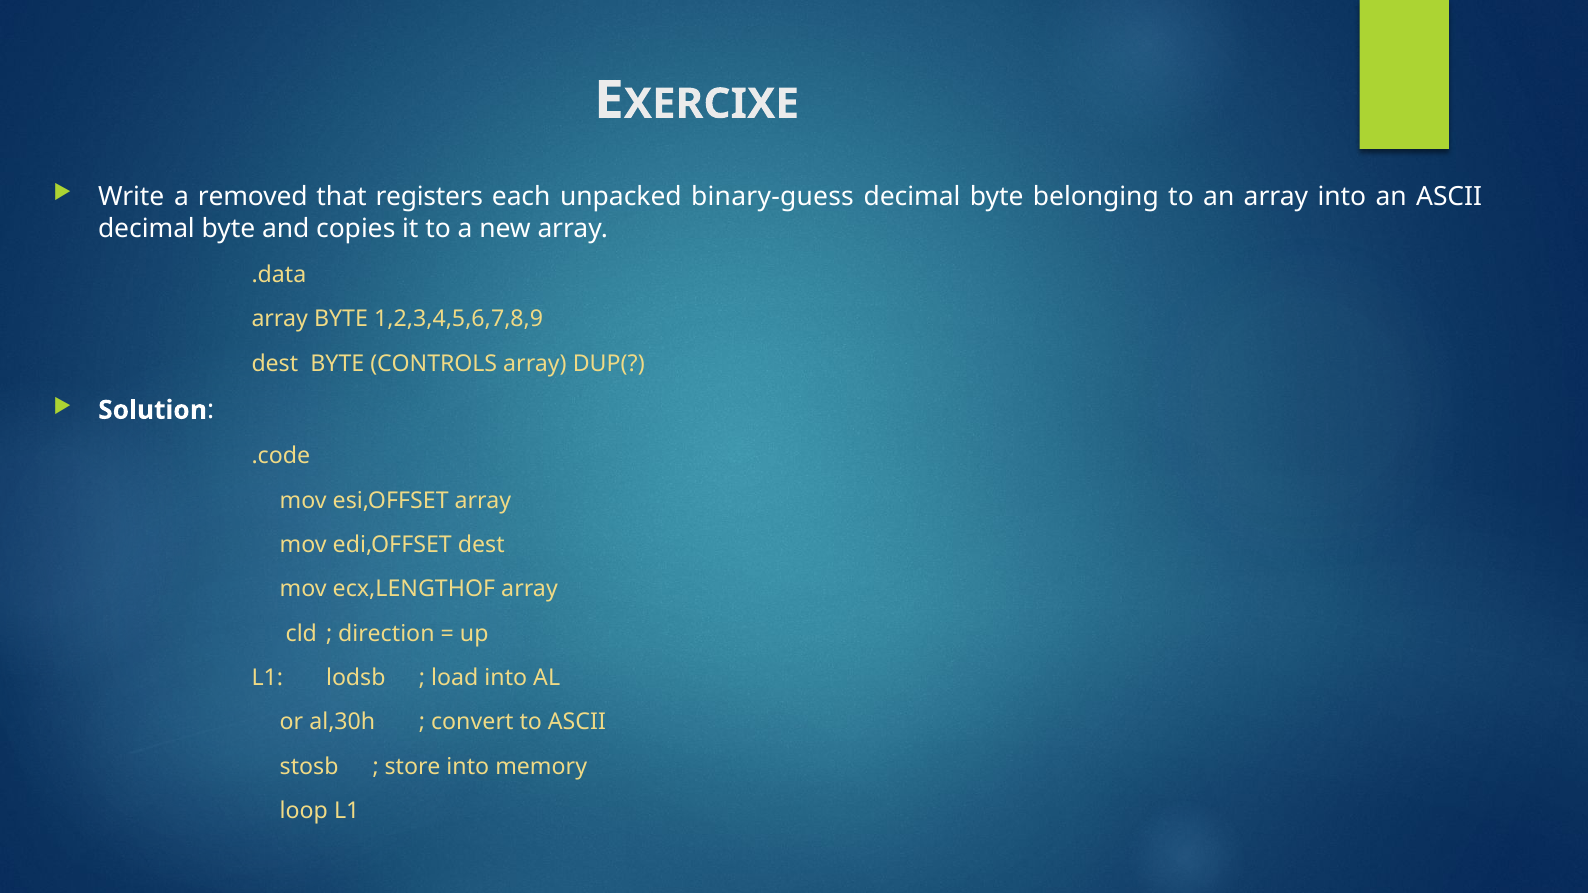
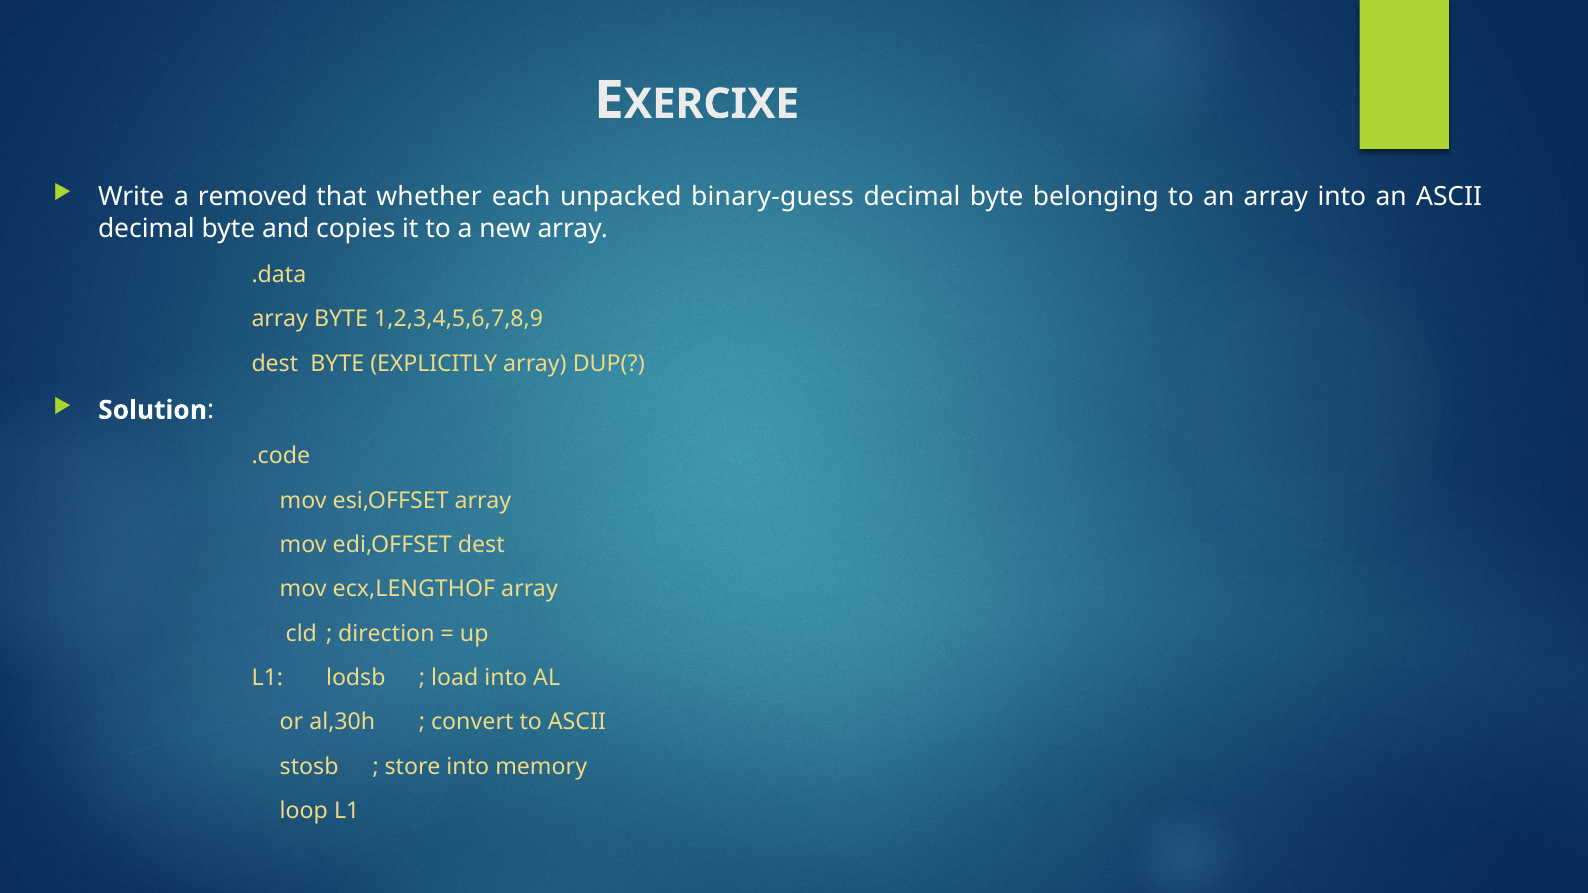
registers: registers -> whether (429, 197)
CONTROLS: CONTROLS -> EXPLICITLY (434, 364)
